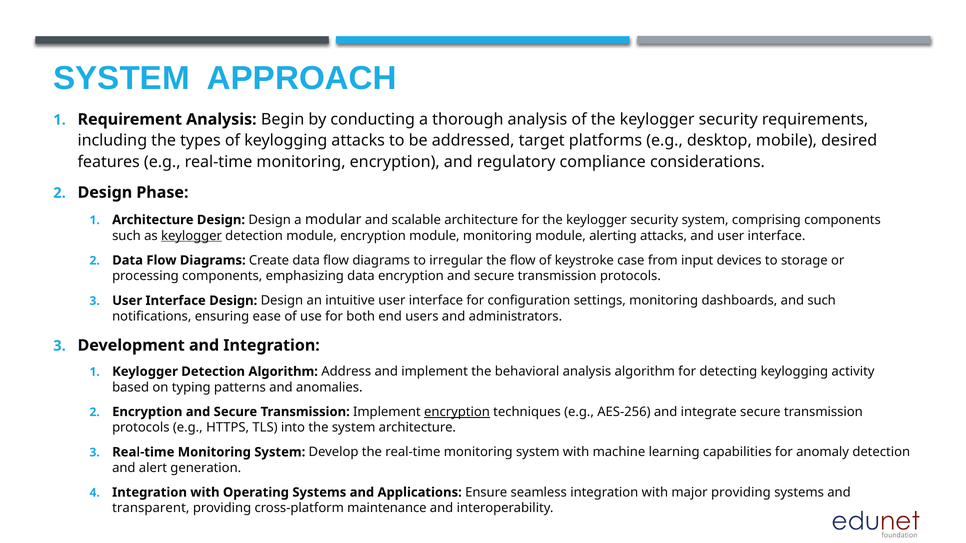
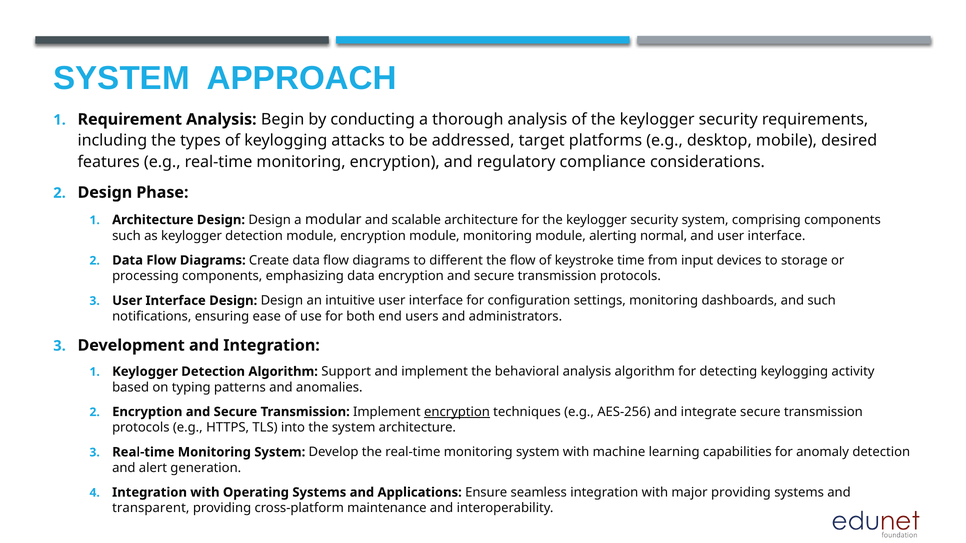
keylogger underline: present -> none (192, 236)
alerting attacks: attacks -> normal (664, 236)
irregular: irregular -> different (456, 260)
case: case -> time (631, 260)
Address: Address -> Support (346, 372)
